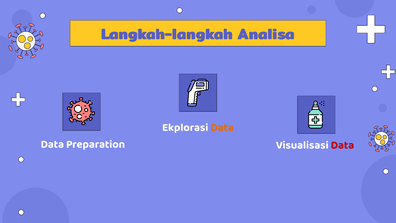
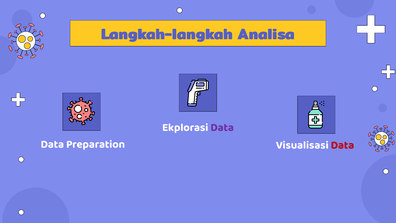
Data colour: orange -> purple (222, 127)
